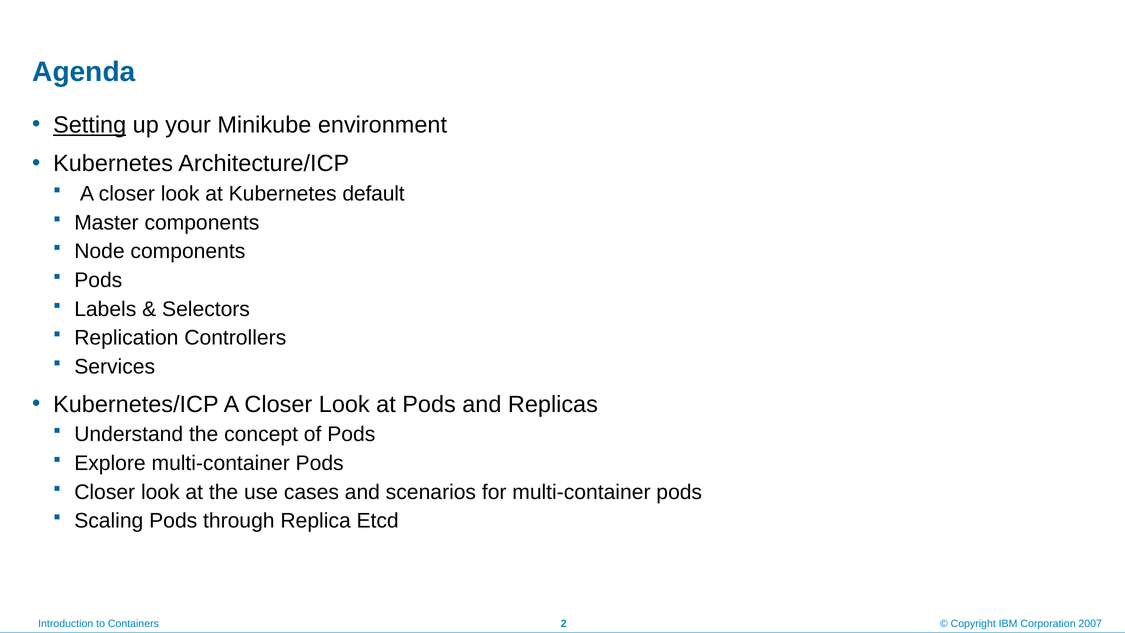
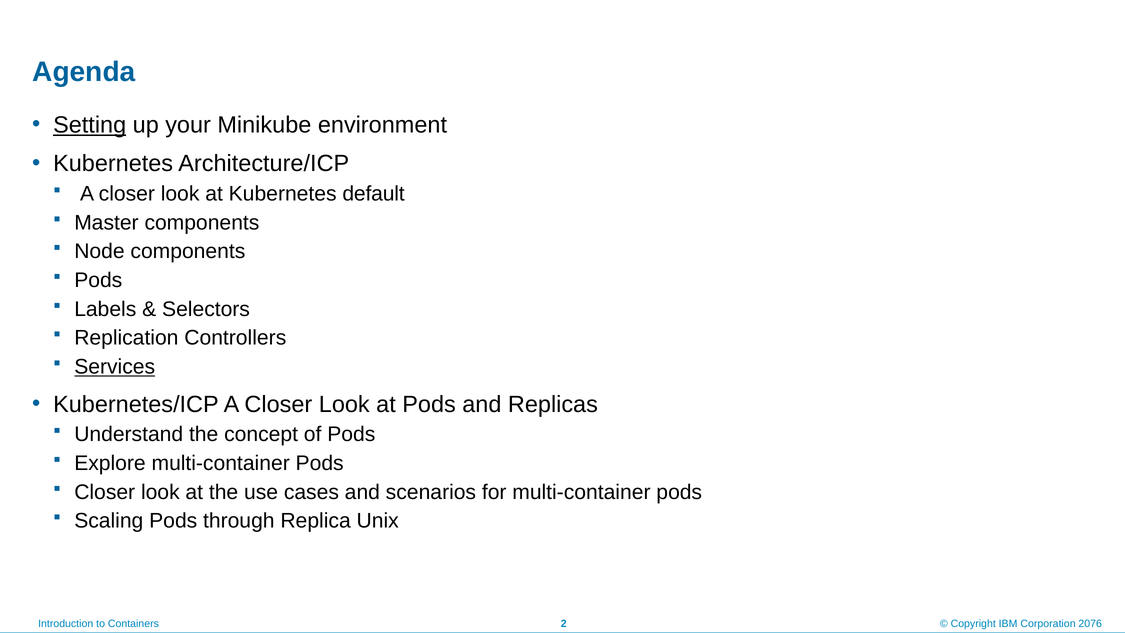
Services underline: none -> present (115, 367)
Etcd: Etcd -> Unix (378, 521)
2007: 2007 -> 2076 (1090, 624)
